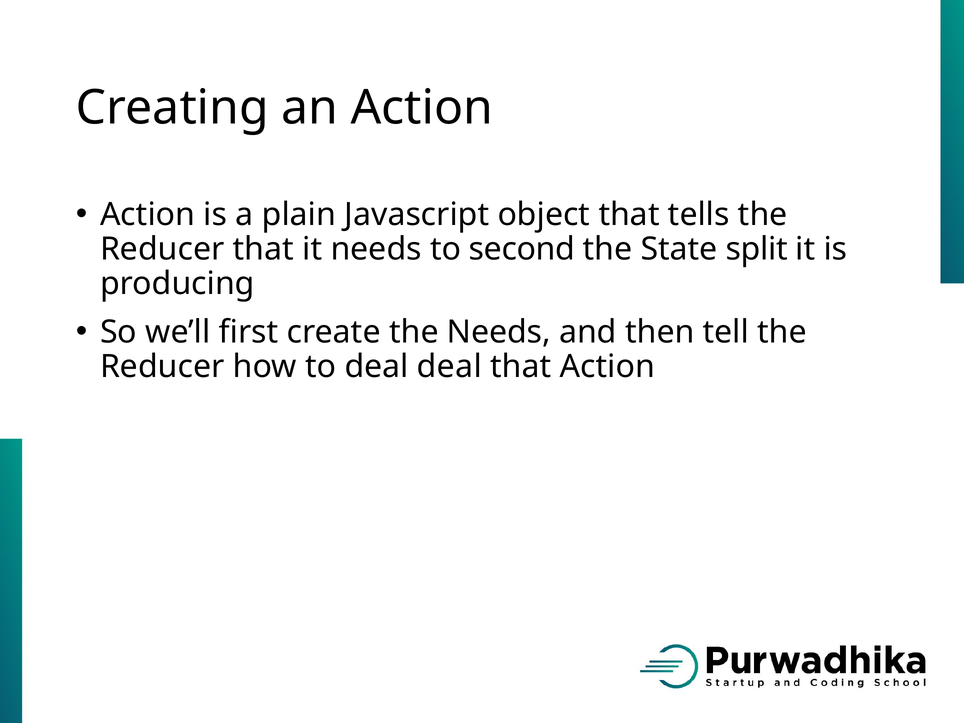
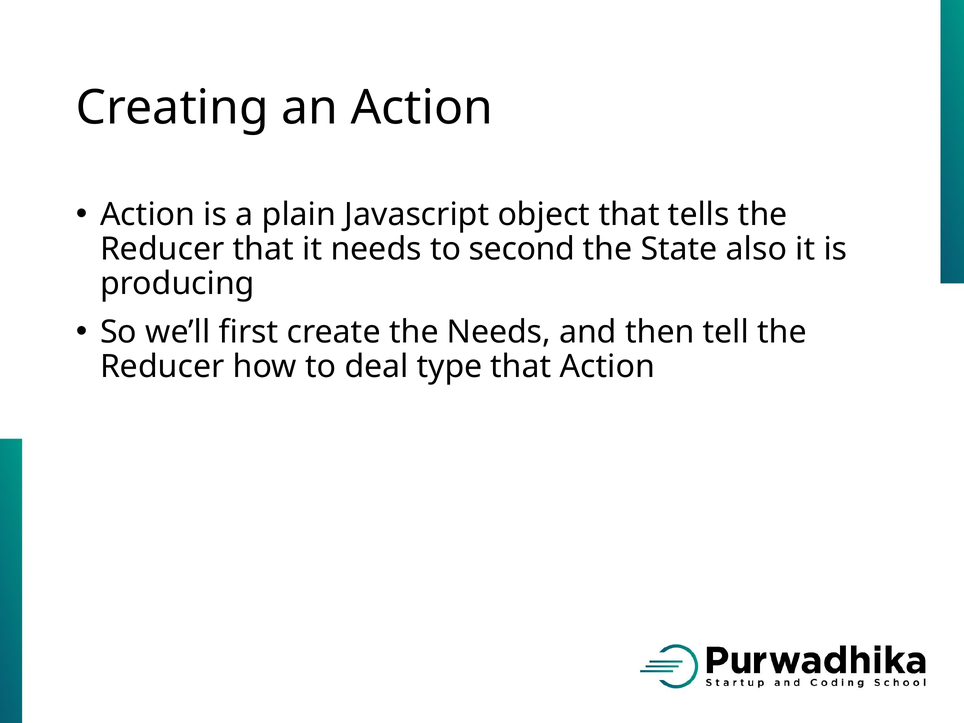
split: split -> also (756, 249)
deal deal: deal -> type (450, 367)
